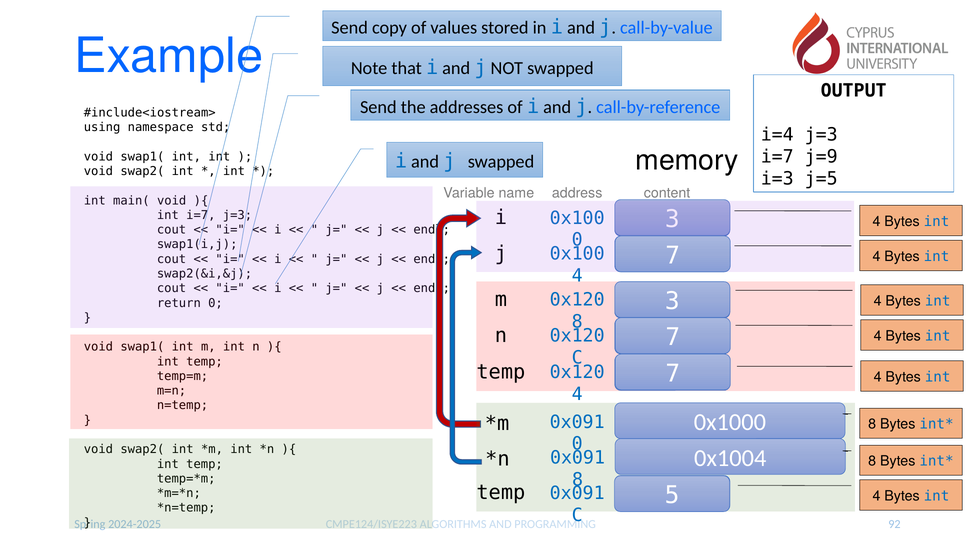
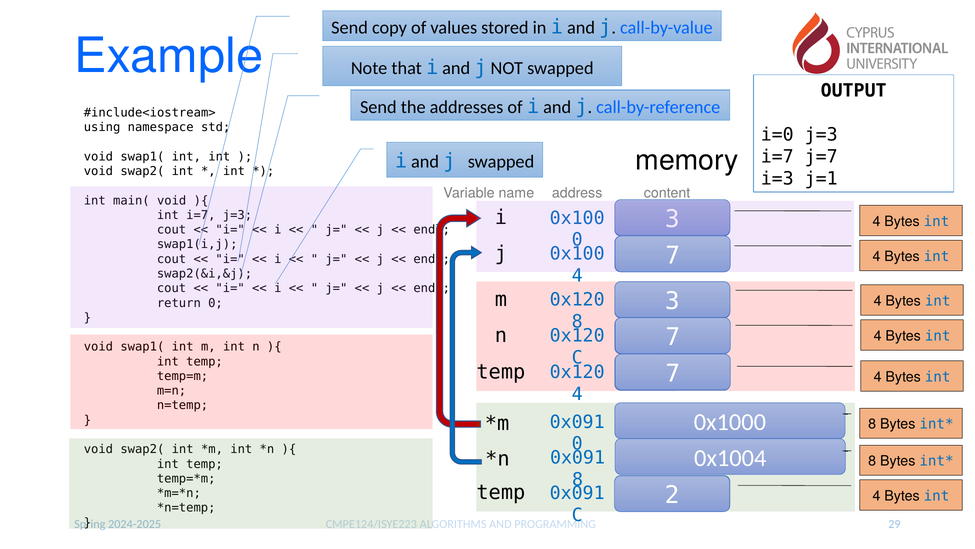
i=4: i=4 -> i=0 (777, 135)
j=9: j=9 -> j=7 (821, 156)
j=5: j=5 -> j=1 (821, 178)
5: 5 -> 2 (672, 495)
92: 92 -> 29 (894, 524)
